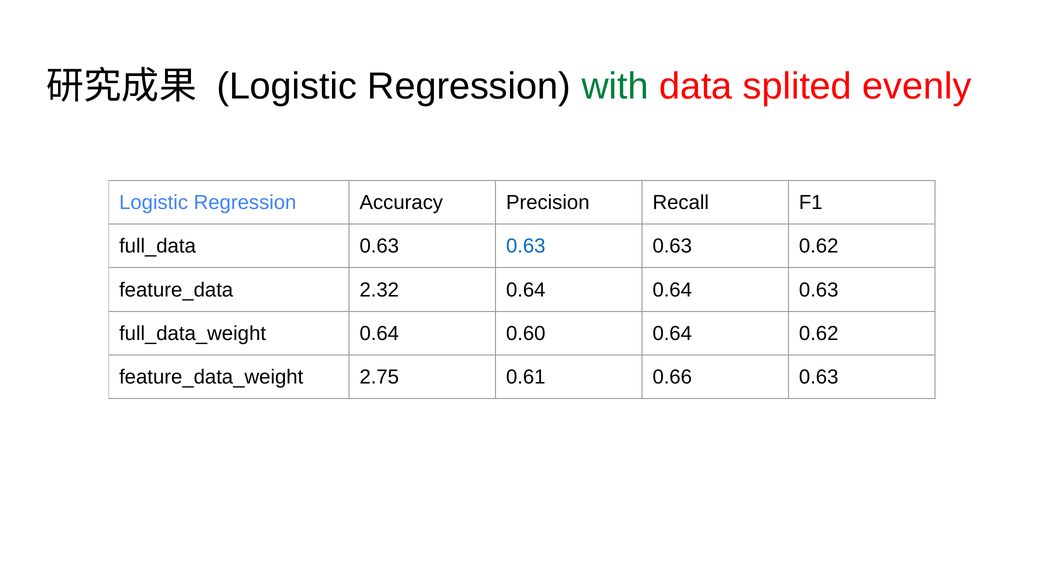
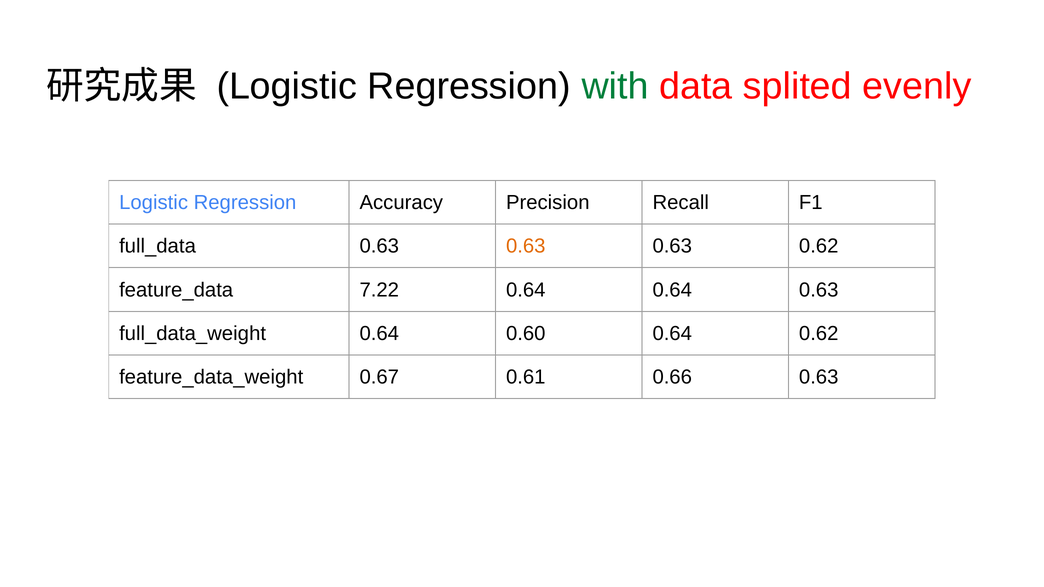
0.63 colour: blue -> orange (526, 246)
2.32: 2.32 -> 7.22 (379, 290)
2.75: 2.75 -> 0.67 (379, 377)
